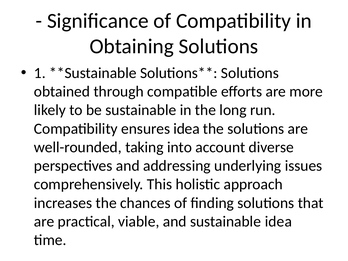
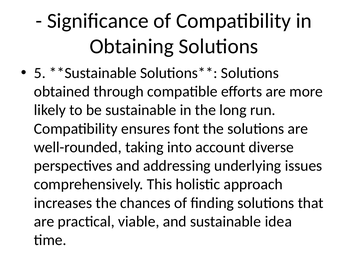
1: 1 -> 5 (40, 73)
ensures idea: idea -> font (187, 129)
